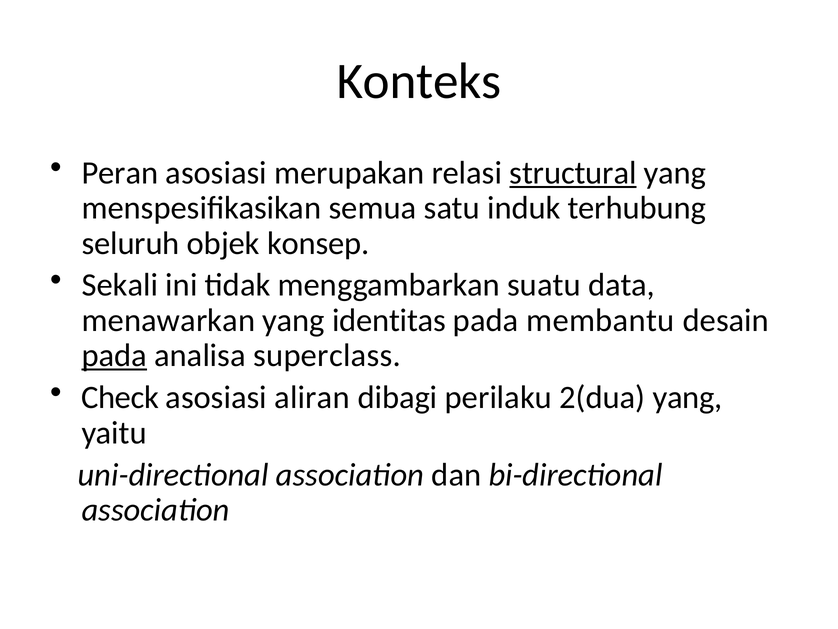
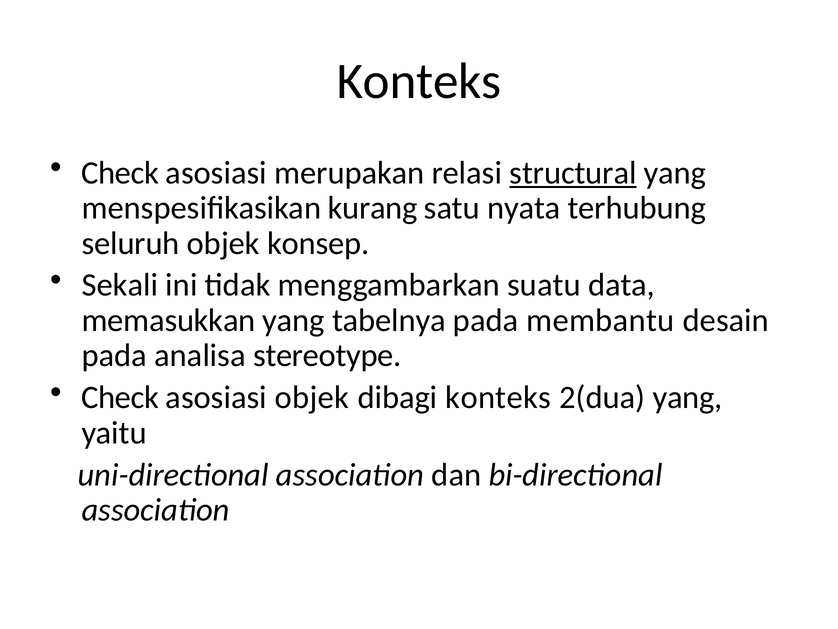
Peran: Peran -> Check (120, 173)
semua: semua -> kurang (373, 208)
induk: induk -> nyata (524, 208)
menawarkan: menawarkan -> memasukkan (169, 320)
identitas: identitas -> tabelnya (389, 320)
pada underline: present -> none (114, 355)
superclass: superclass -> stereotype (327, 355)
asosiasi aliran: aliran -> objek (312, 397)
dibagi perilaku: perilaku -> konteks (498, 397)
